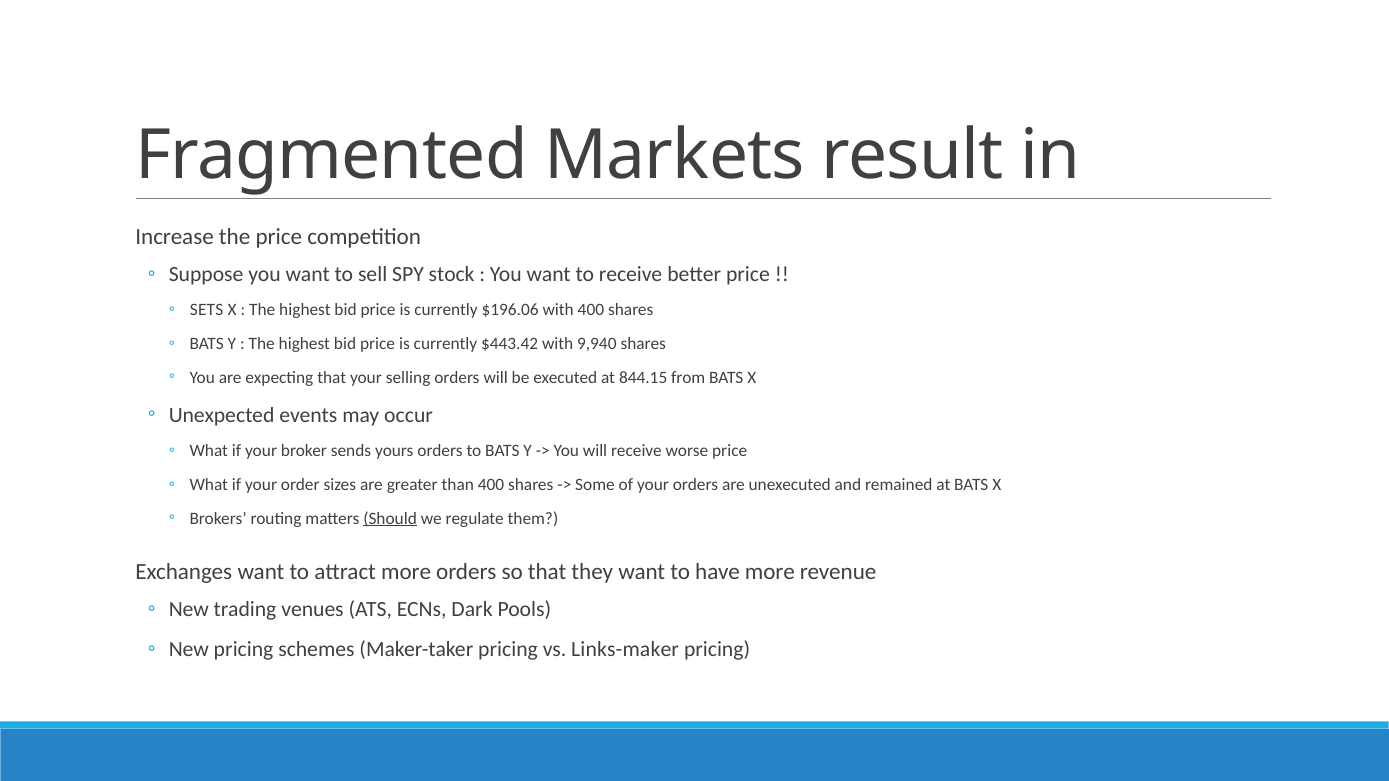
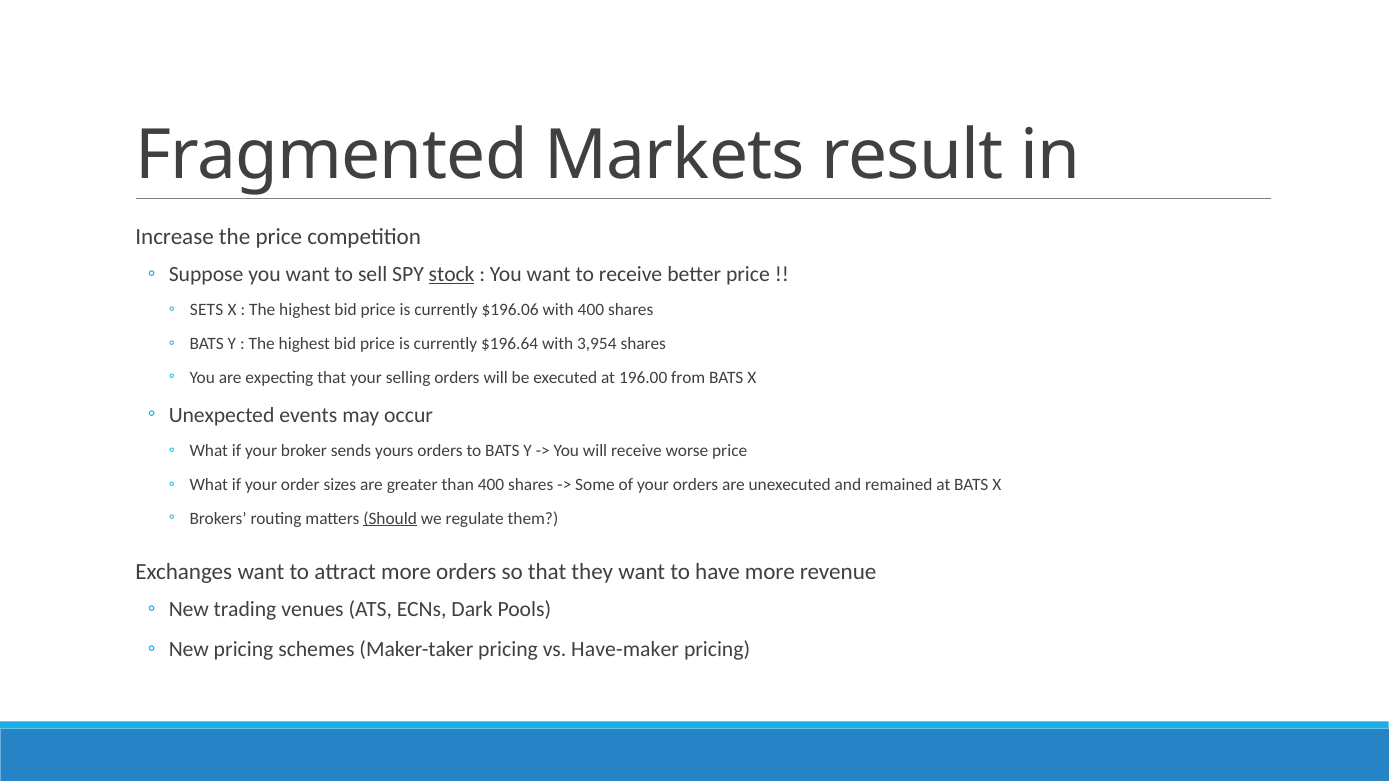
stock underline: none -> present (452, 274)
$443.42: $443.42 -> $196.64 (510, 344)
9,940: 9,940 -> 3,954 (597, 344)
844.15: 844.15 -> 196.00 (643, 378)
Links-maker: Links-maker -> Have-maker (625, 650)
